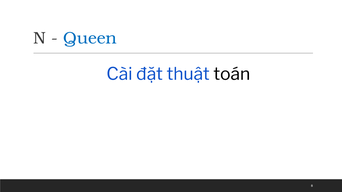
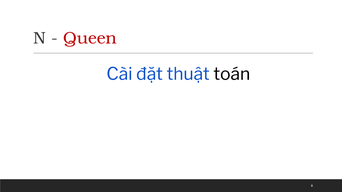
Queen colour: blue -> red (90, 38)
